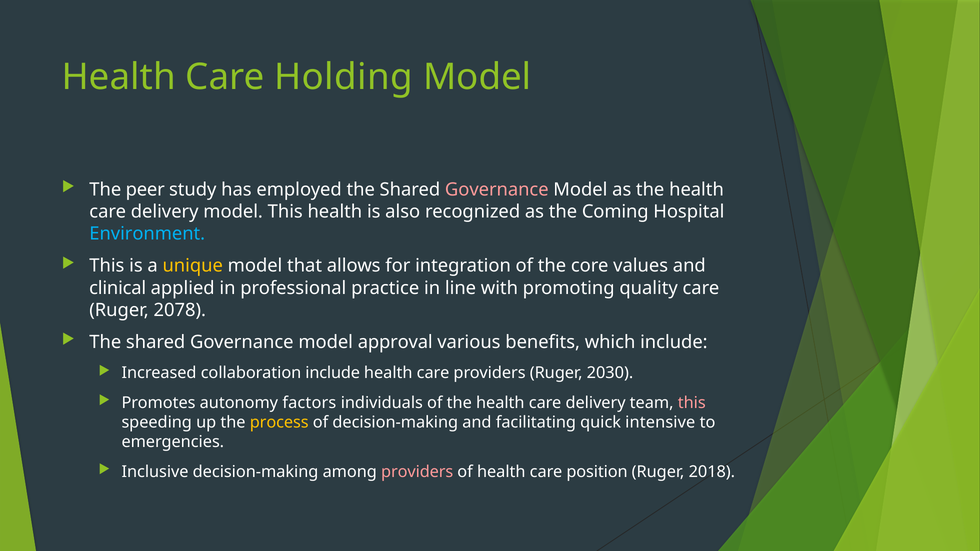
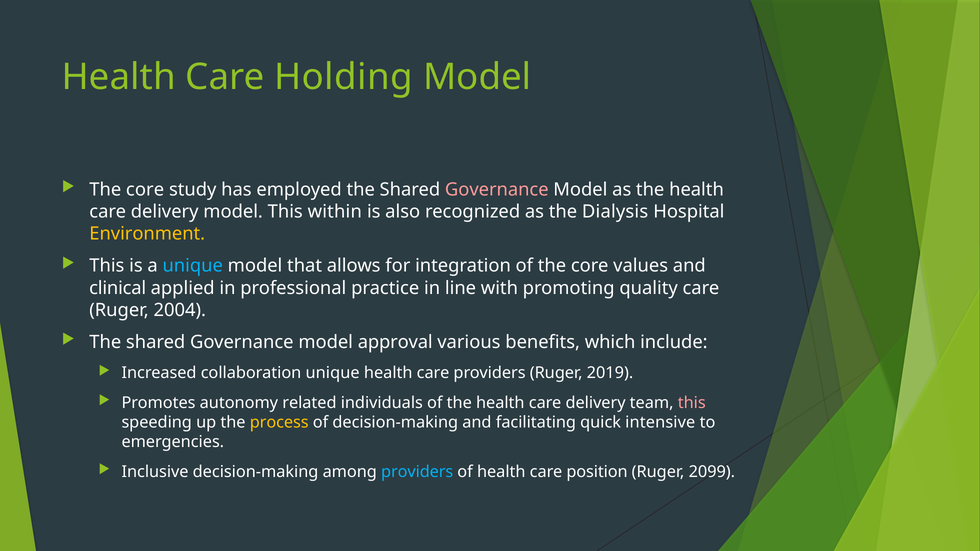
peer: peer -> core (145, 190)
This health: health -> within (335, 212)
Coming: Coming -> Dialysis (615, 212)
Environment colour: light blue -> yellow (147, 234)
unique colour: yellow -> light blue (193, 266)
2078: 2078 -> 2004 (180, 310)
collaboration include: include -> unique (333, 373)
2030: 2030 -> 2019 (610, 373)
factors: factors -> related (309, 403)
providers colour: pink -> light blue (417, 472)
2018: 2018 -> 2099 (712, 472)
